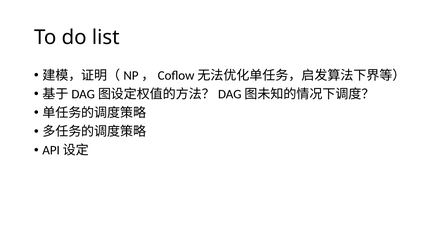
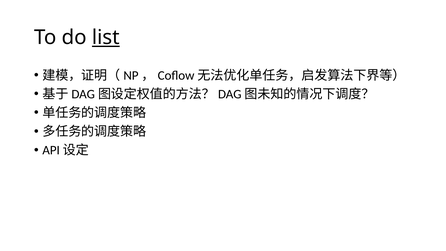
list underline: none -> present (106, 37)
